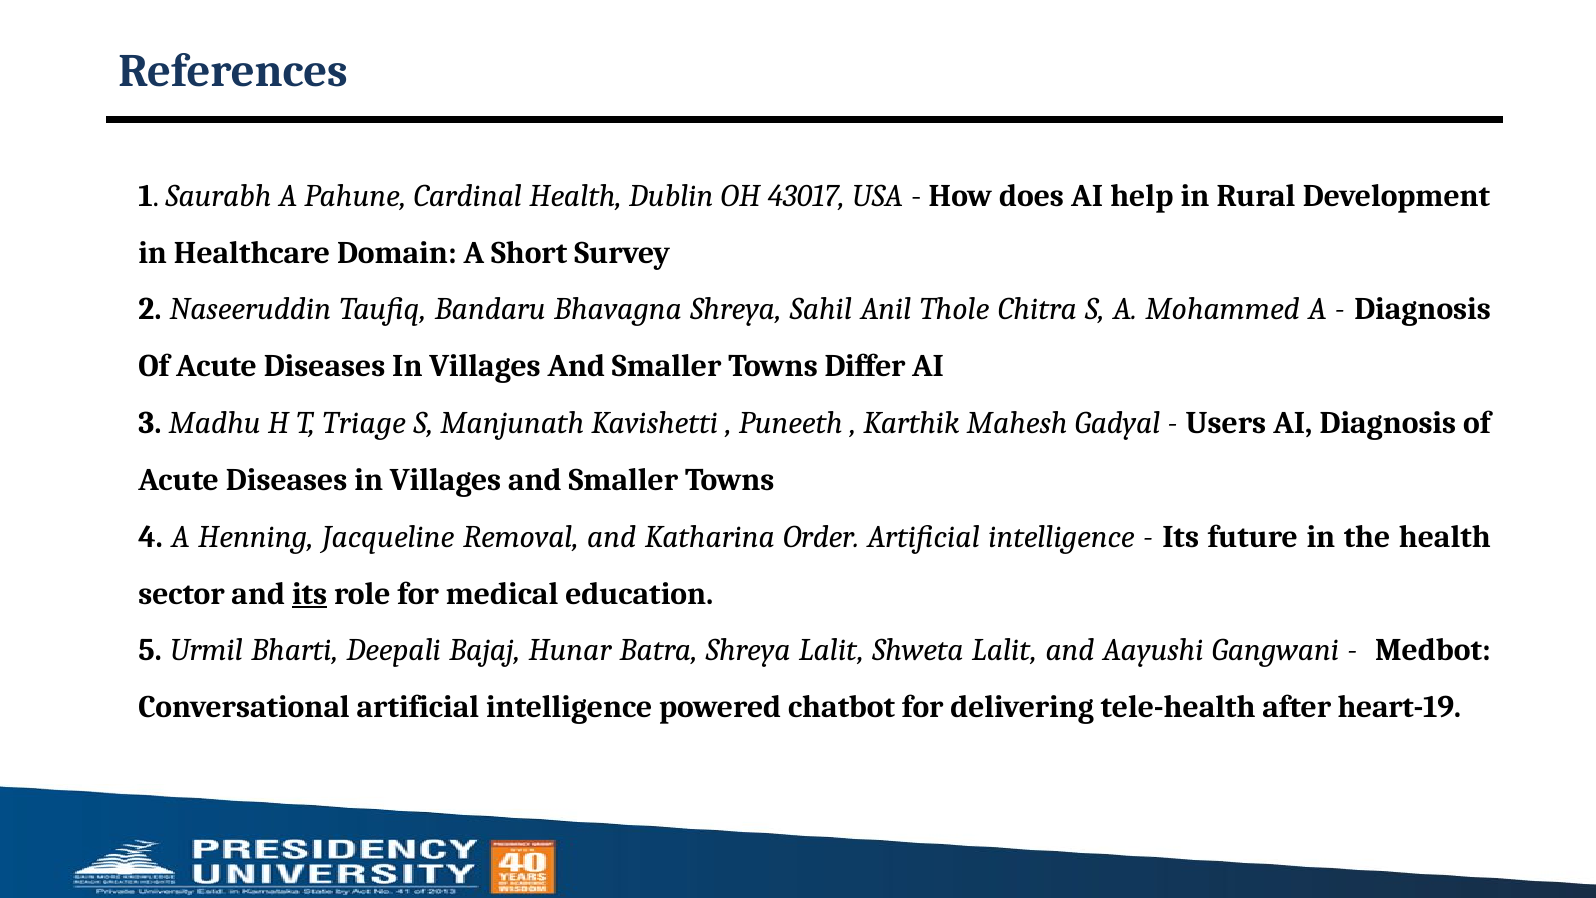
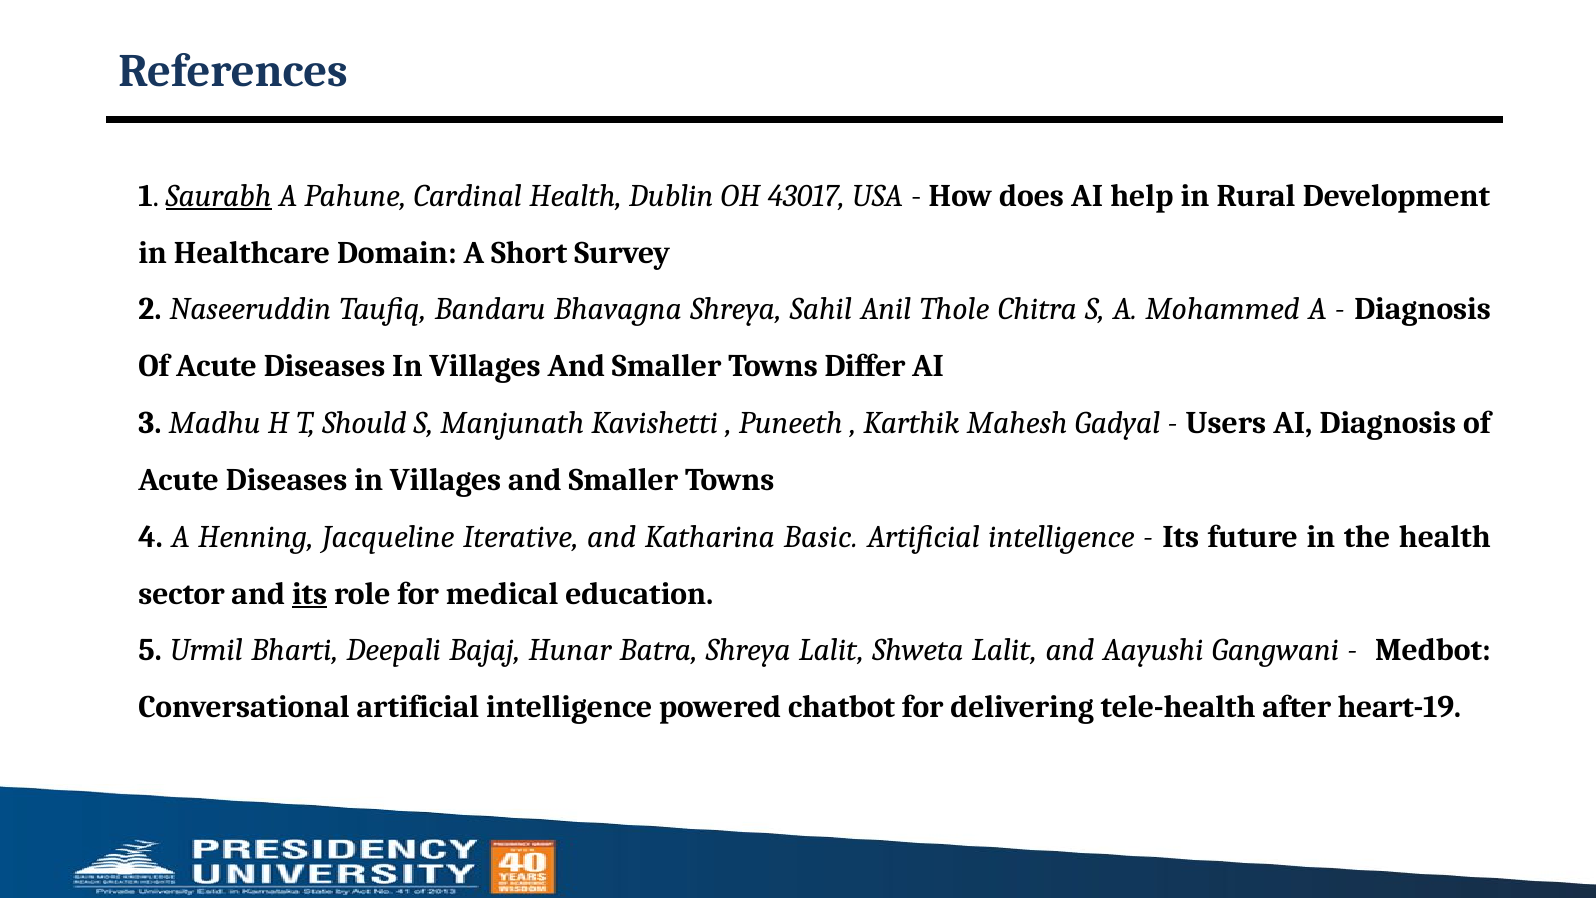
Saurabh underline: none -> present (219, 196)
Triage: Triage -> Should (365, 423)
Removal: Removal -> Iterative (521, 537)
Order: Order -> Basic (821, 537)
